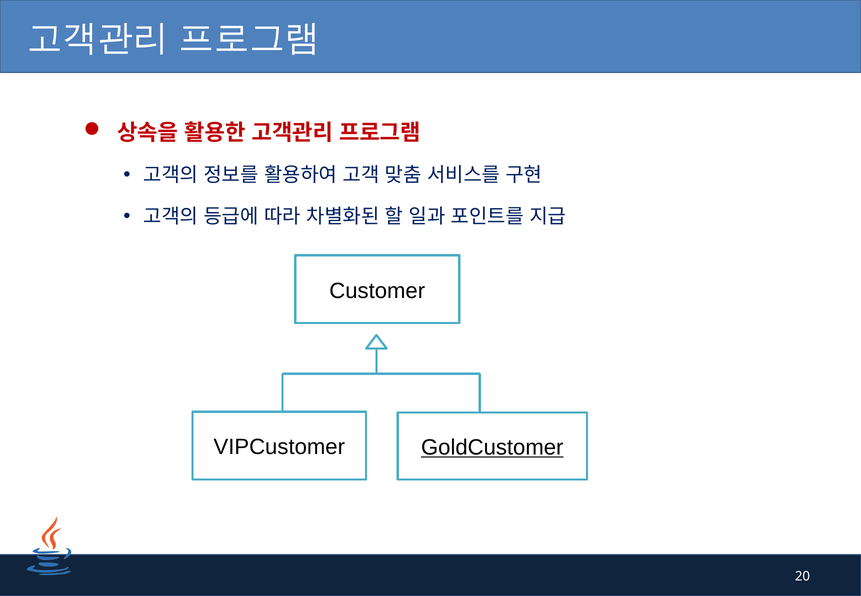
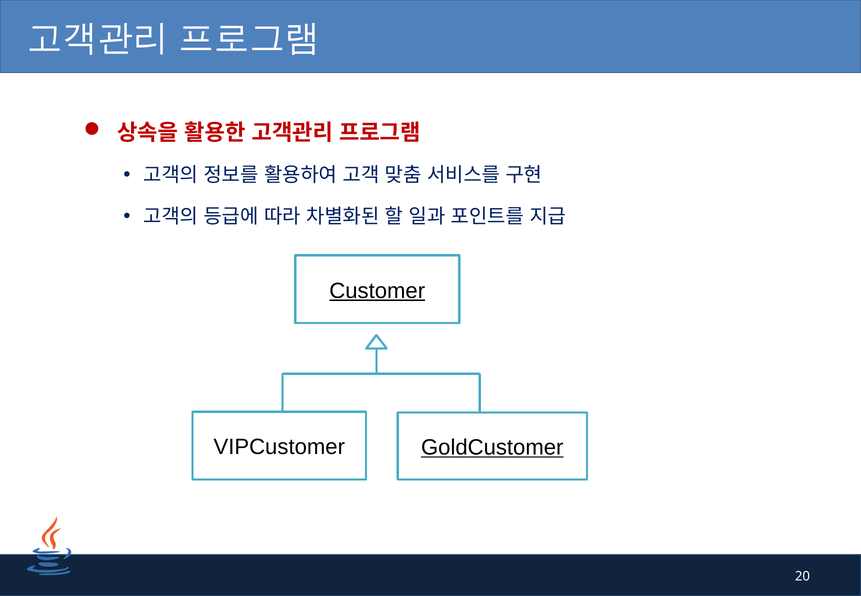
Customer underline: none -> present (377, 291)
